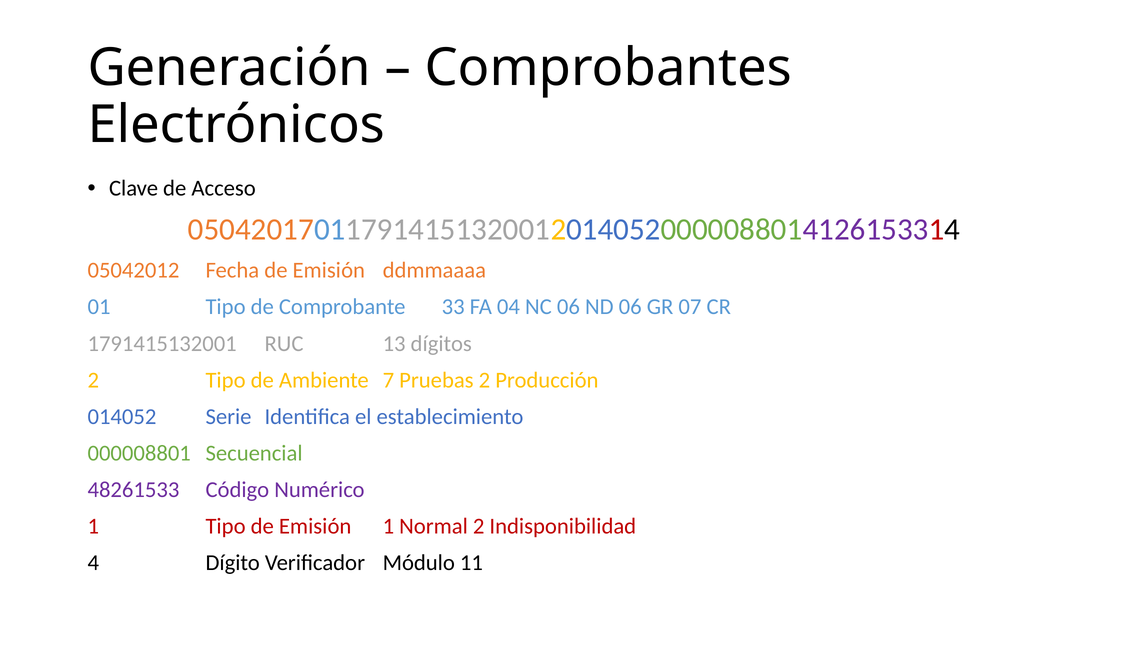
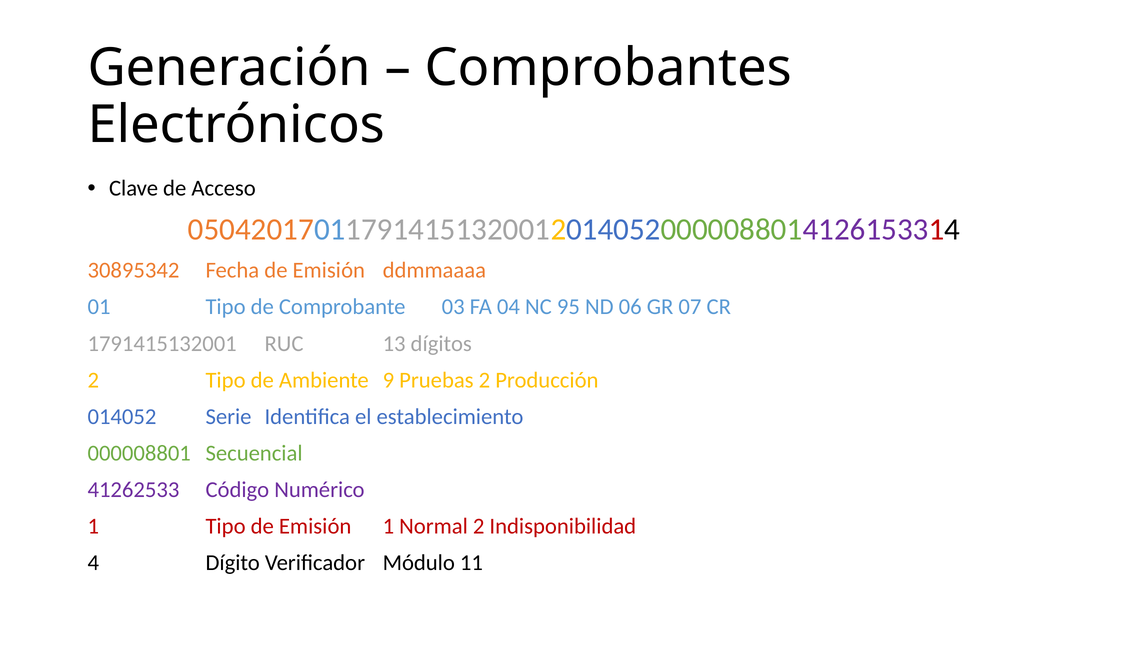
05042012: 05042012 -> 30895342 (133, 270)
33: 33 -> 03 (453, 307)
NC 06: 06 -> 95 (568, 307)
7: 7 -> 9 (388, 380)
48261533: 48261533 -> 41262533 (133, 489)
